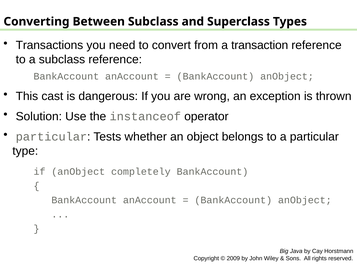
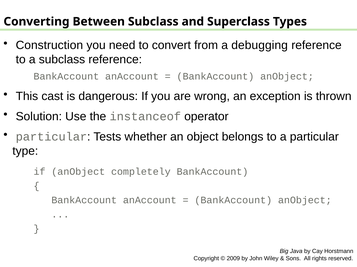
Transactions: Transactions -> Construction (49, 45)
transaction: transaction -> debugging (260, 45)
